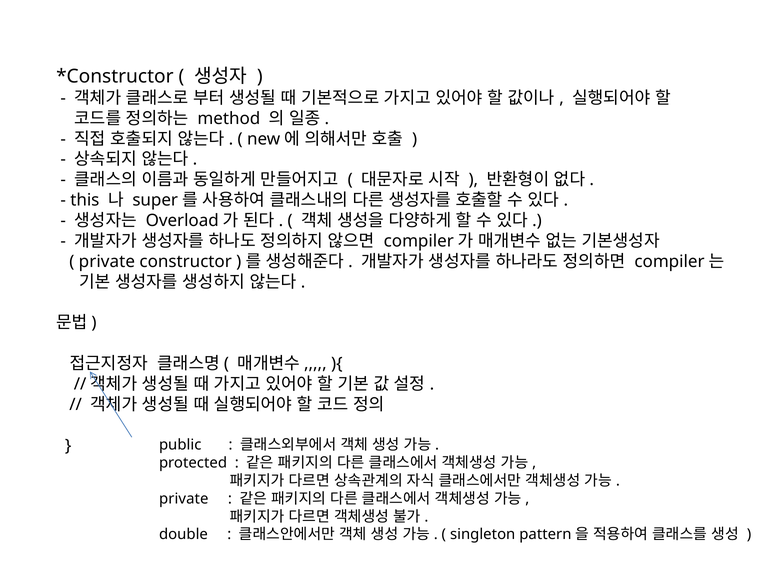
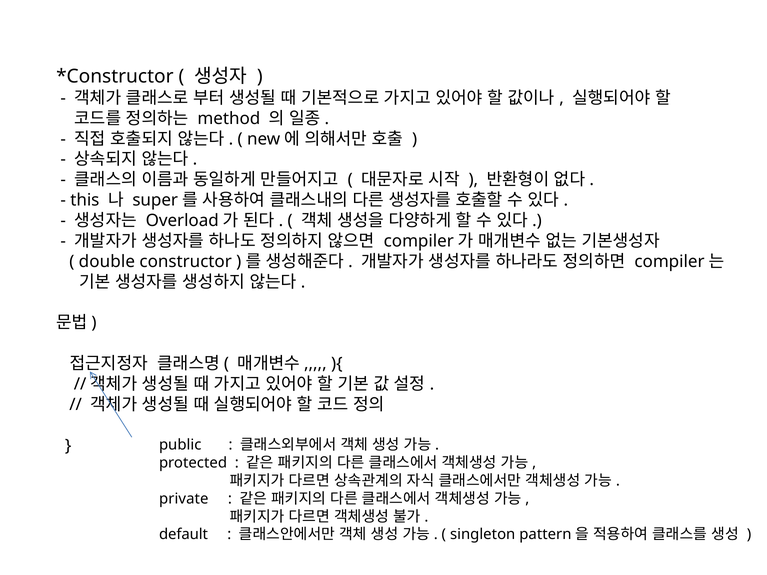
private: private -> double (107, 262)
double: double -> default (184, 535)
